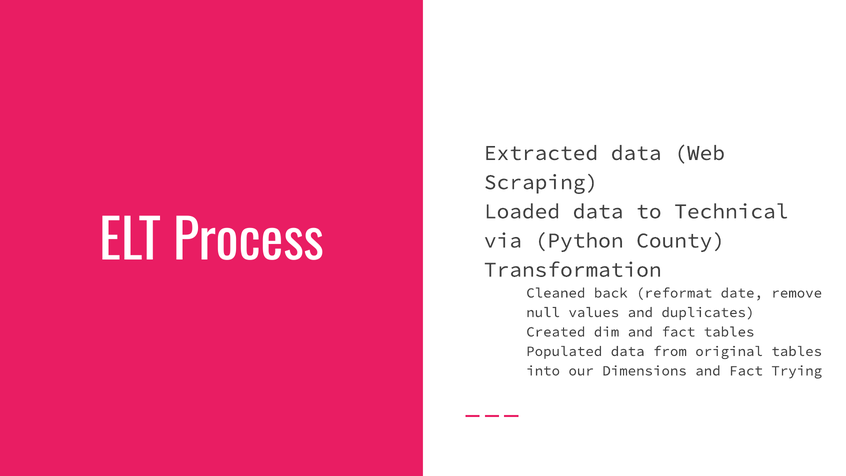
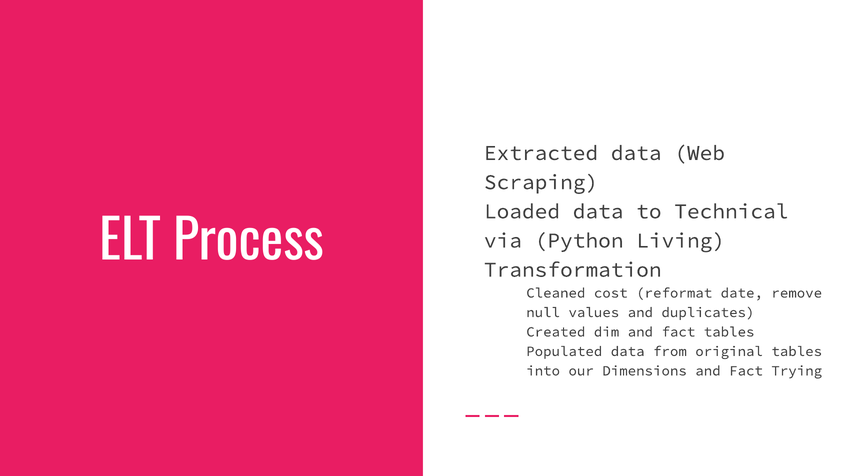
County: County -> Living (681, 240)
back: back -> cost (611, 293)
